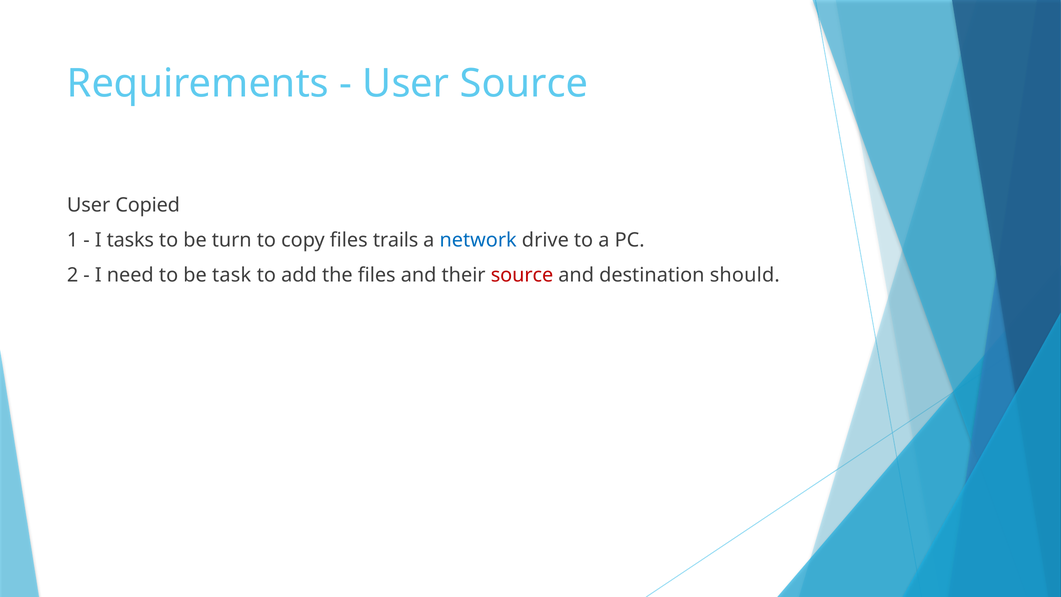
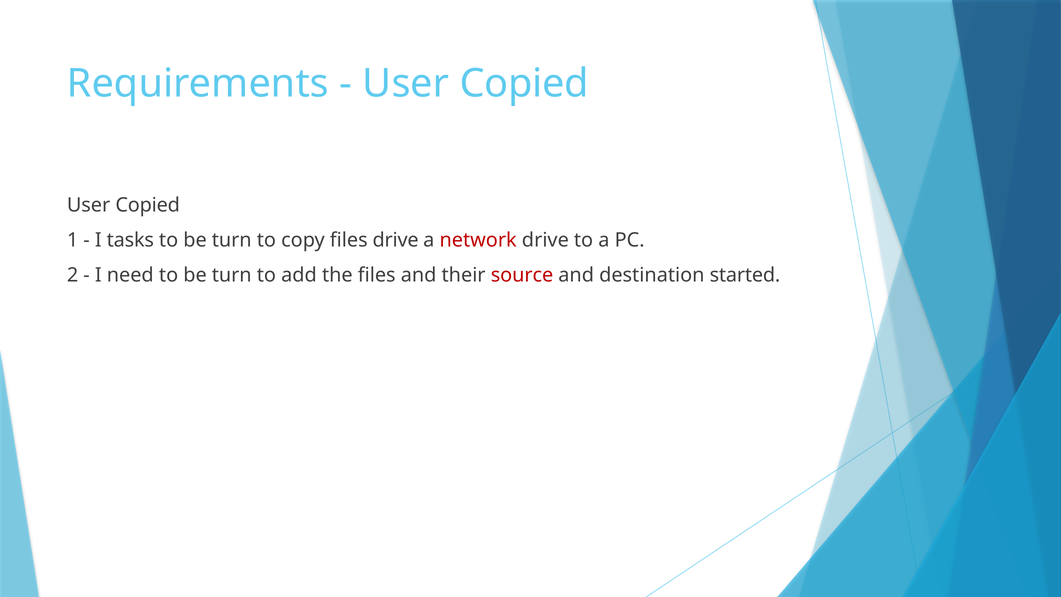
Source: Source -> Copied (524, 84)
files trails: trails -> drive (396, 240)
network colour: blue -> red (478, 240)
need to be task: task -> turn (232, 275)
should: should -> started (745, 275)
